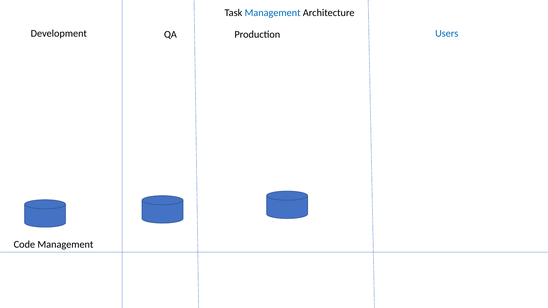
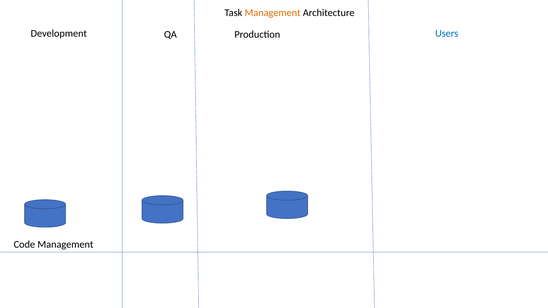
Management colour: blue -> orange (273, 13)
